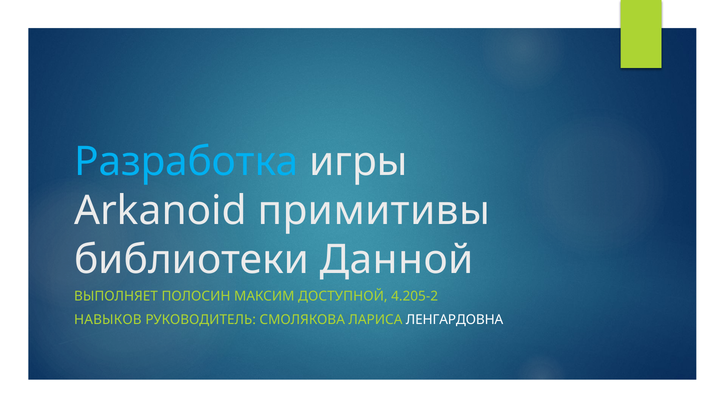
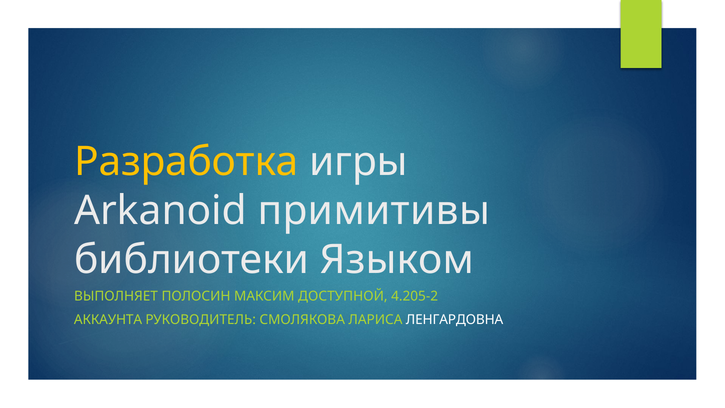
Разработка colour: light blue -> yellow (186, 162)
Данной: Данной -> Языком (397, 260)
НАВЫКОВ: НАВЫКОВ -> АККАУНТА (108, 320)
